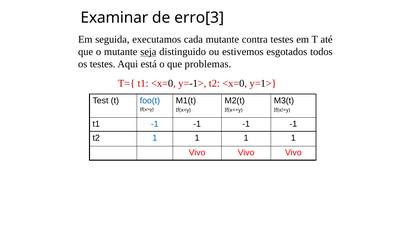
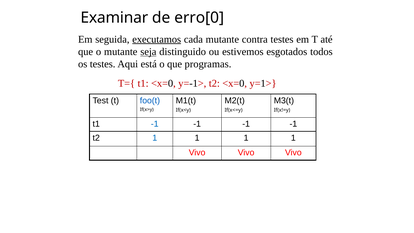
erro[3: erro[3 -> erro[0 (199, 18)
executamos underline: none -> present (157, 39)
problemas: problemas -> programas (208, 64)
